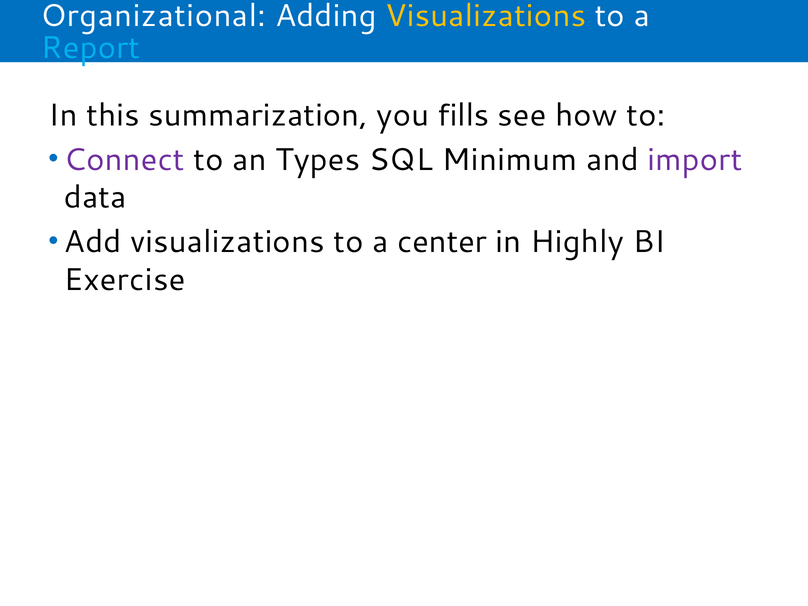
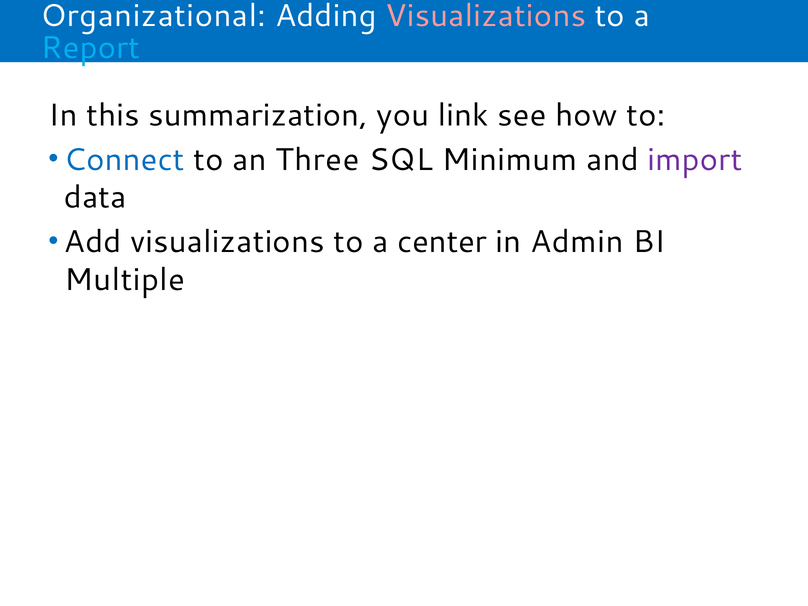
Visualizations colour: yellow -> pink (486, 16)
fills: fills -> link (463, 115)
Connect colour: purple -> blue (124, 160)
Types: Types -> Three (317, 160)
Highly: Highly -> Admin (577, 242)
Exercise: Exercise -> Multiple (125, 280)
